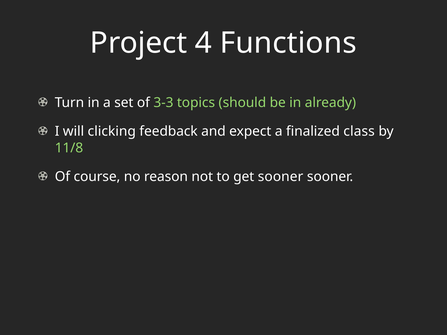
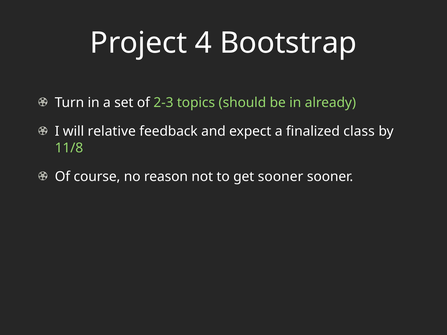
Functions: Functions -> Bootstrap (288, 43)
3-3: 3-3 -> 2-3 (163, 103)
clicking: clicking -> relative (112, 132)
